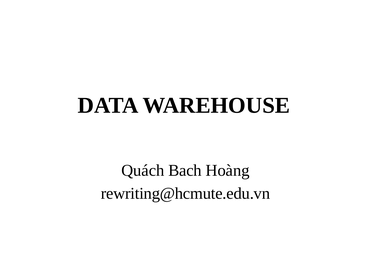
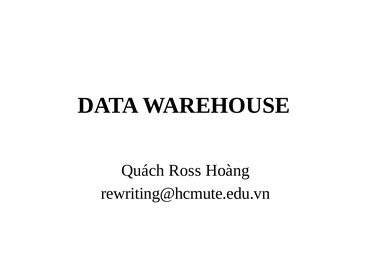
Bach: Bach -> Ross (185, 171)
